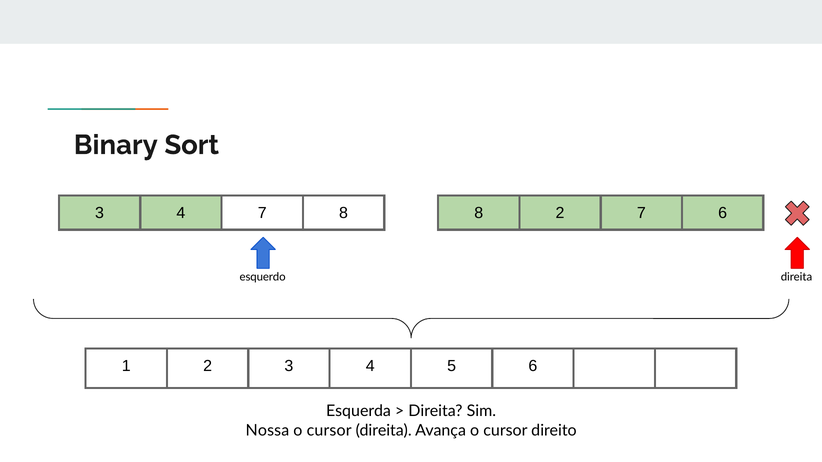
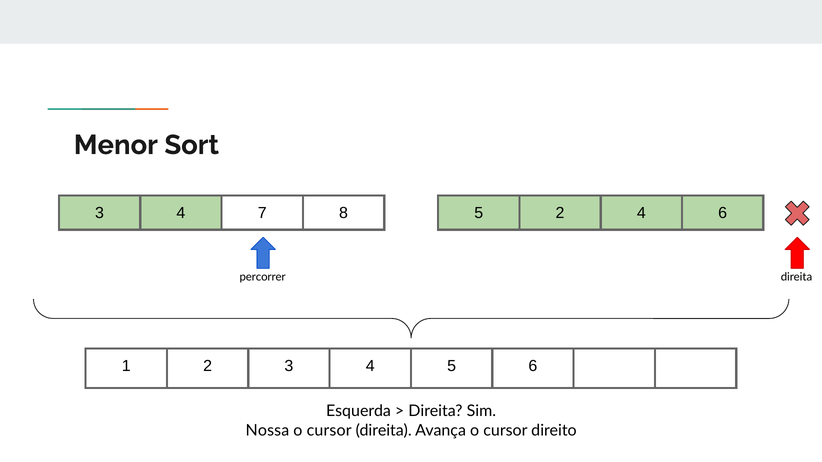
Binary: Binary -> Menor (116, 145)
8 8: 8 -> 5 (479, 213)
2 7: 7 -> 4 (641, 213)
esquerdo: esquerdo -> percorrer (263, 277)
